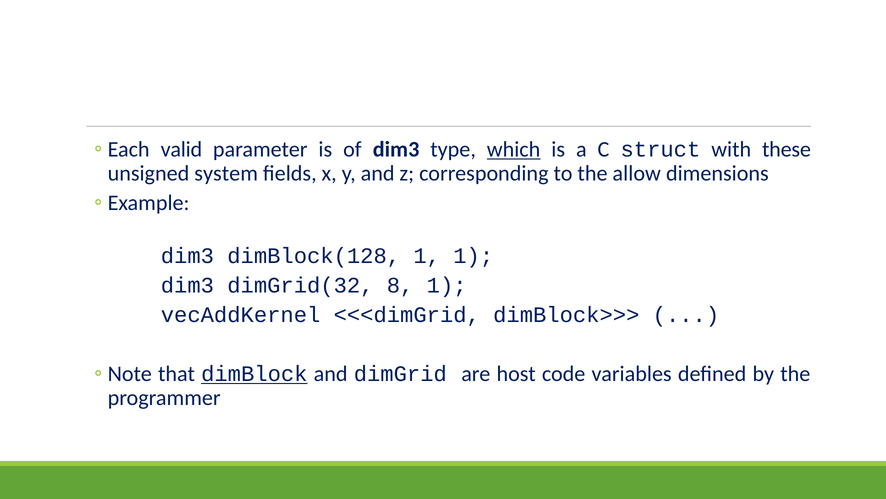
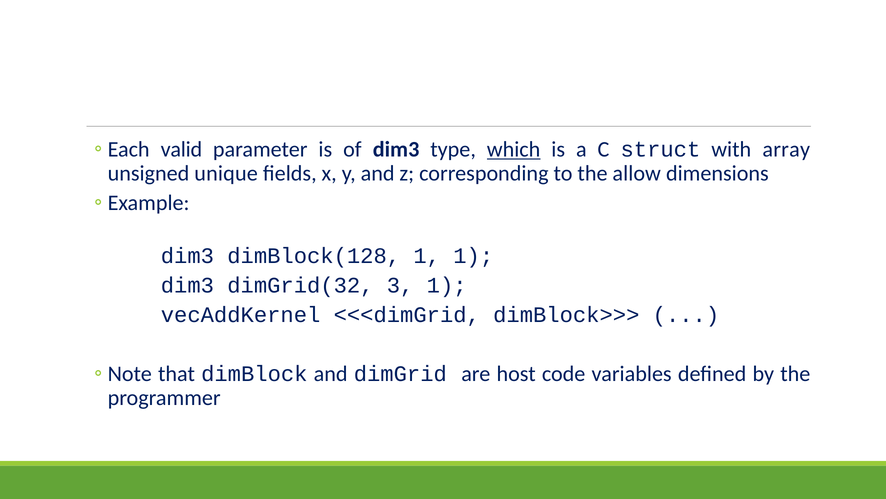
these: these -> array (786, 149)
system: system -> unique (226, 173)
8: 8 -> 3 (400, 285)
dimBlock underline: present -> none (254, 373)
